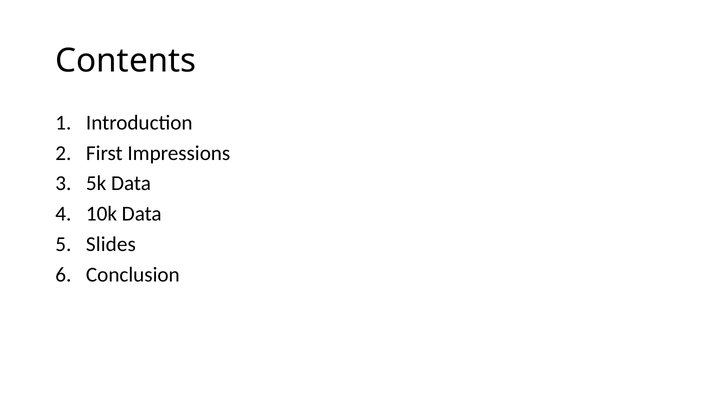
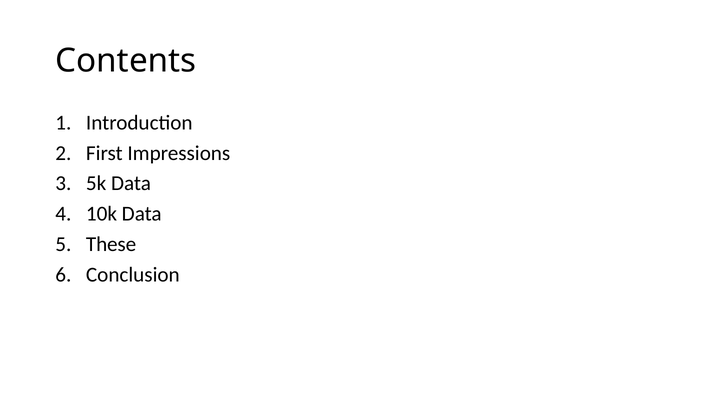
Slides: Slides -> These (111, 245)
